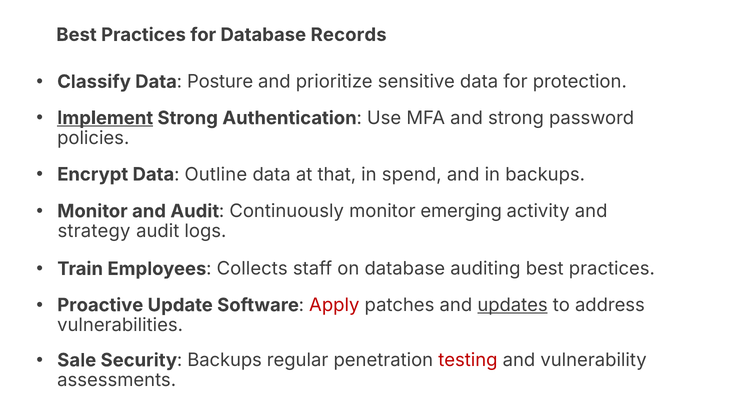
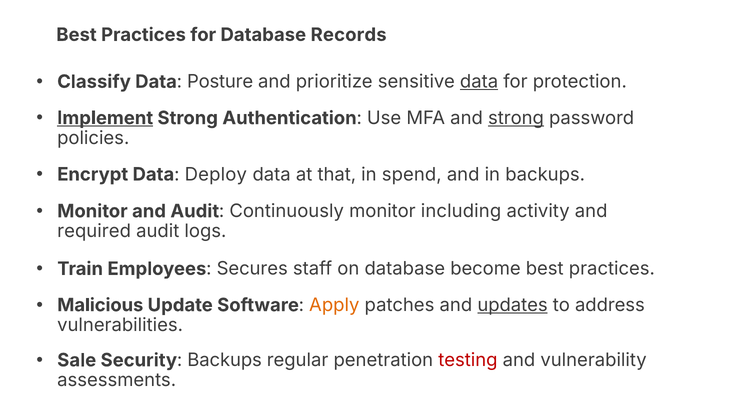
data underline: none -> present (479, 82)
strong underline: none -> present (516, 118)
Outline: Outline -> Deploy (216, 174)
emerging: emerging -> including (461, 211)
strategy: strategy -> required (94, 231)
Collects: Collects -> Secures (252, 269)
auditing: auditing -> become (485, 269)
Proactive: Proactive -> Malicious (100, 305)
Apply colour: red -> orange (334, 305)
